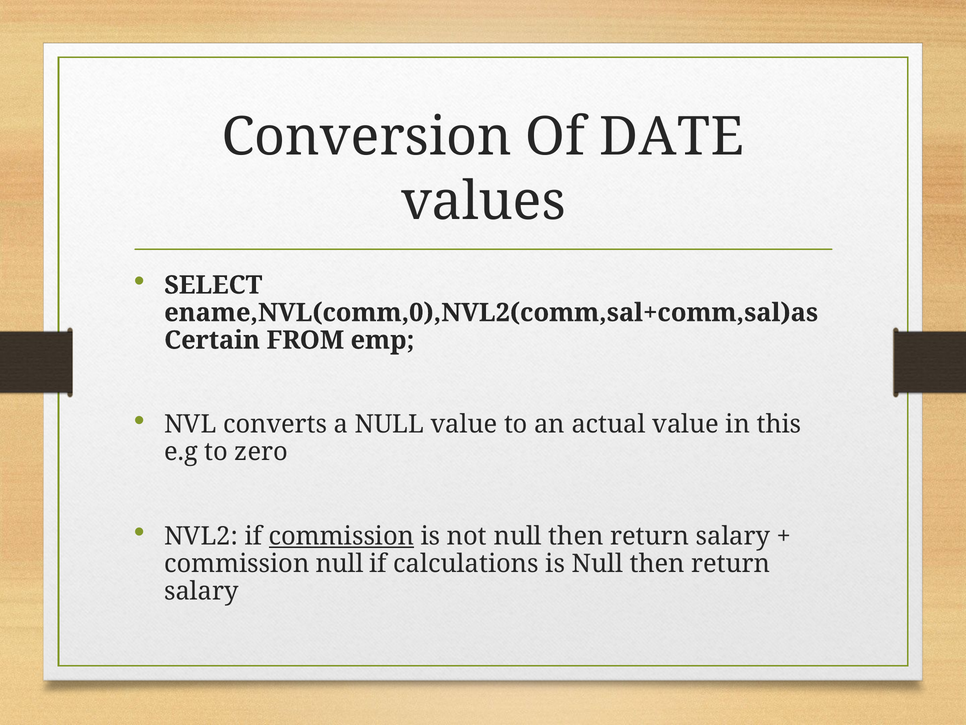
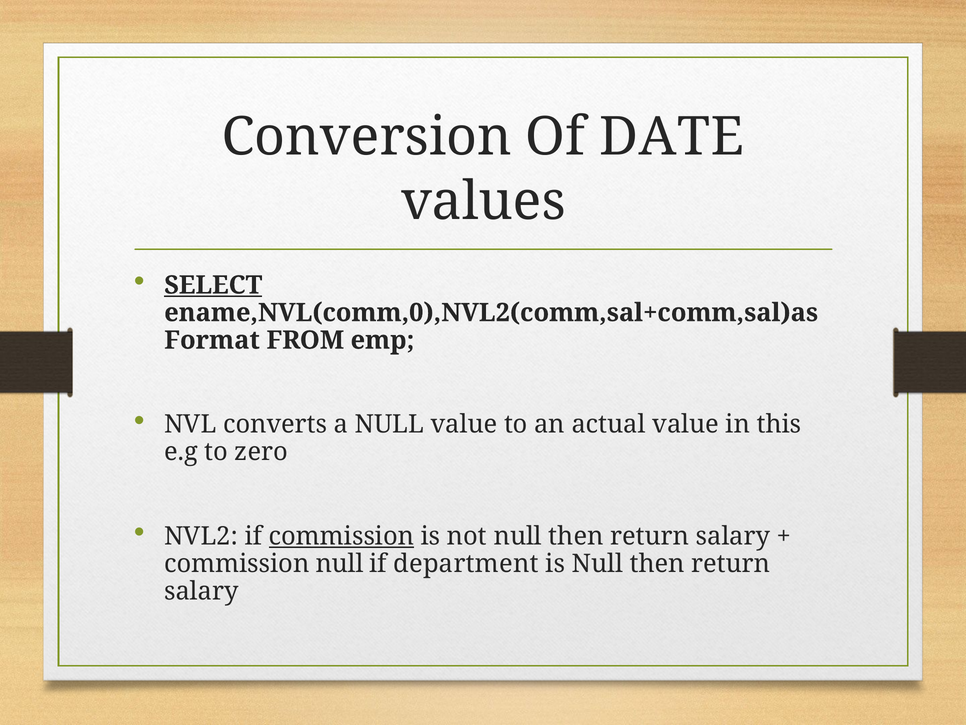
SELECT underline: none -> present (213, 285)
Certain: Certain -> Format (212, 340)
calculations: calculations -> department (466, 563)
